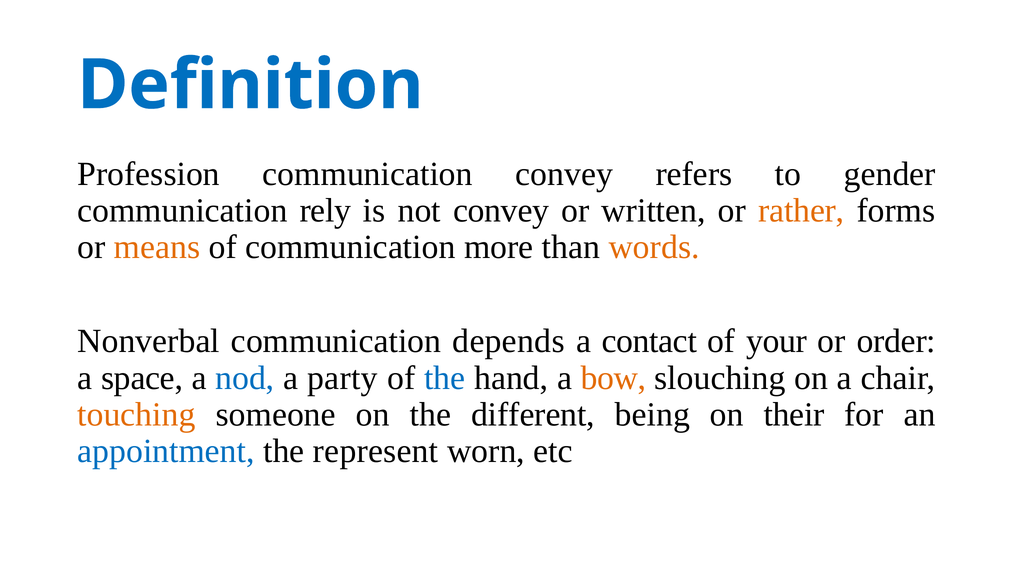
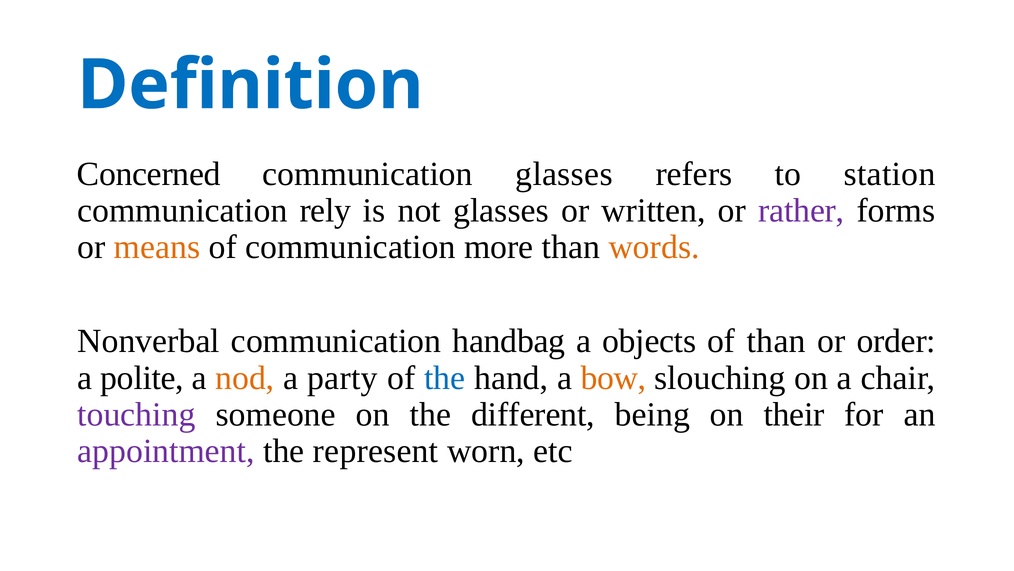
Profession: Profession -> Concerned (149, 174)
communication convey: convey -> glasses (564, 174)
gender: gender -> station (890, 174)
not convey: convey -> glasses (501, 210)
rather colour: orange -> purple (801, 210)
depends: depends -> handbag (509, 341)
contact: contact -> objects (649, 341)
of your: your -> than (776, 341)
space: space -> polite (142, 377)
nod colour: blue -> orange (245, 377)
touching colour: orange -> purple (136, 414)
appointment colour: blue -> purple (166, 451)
